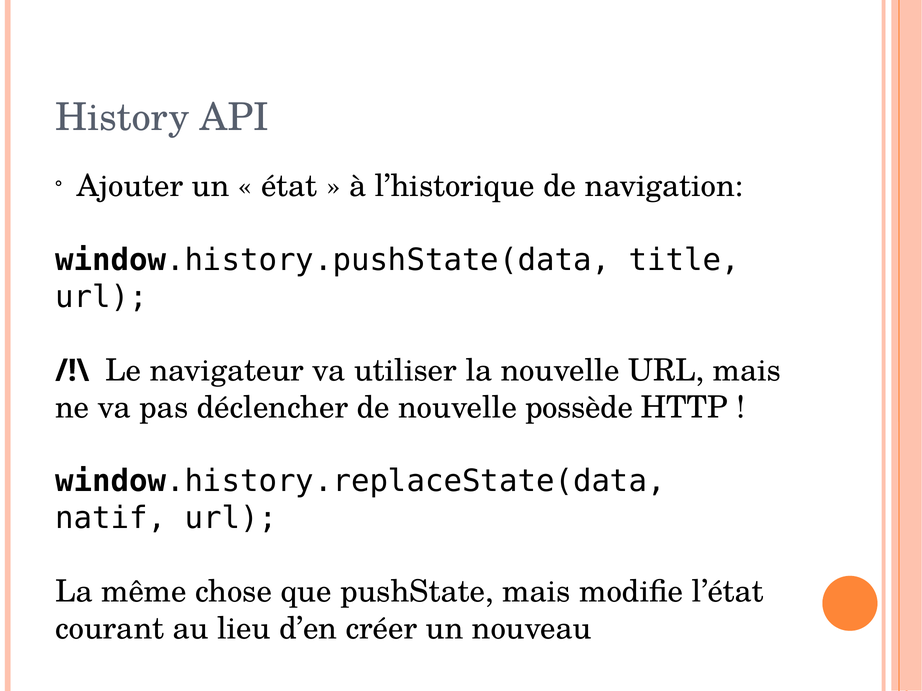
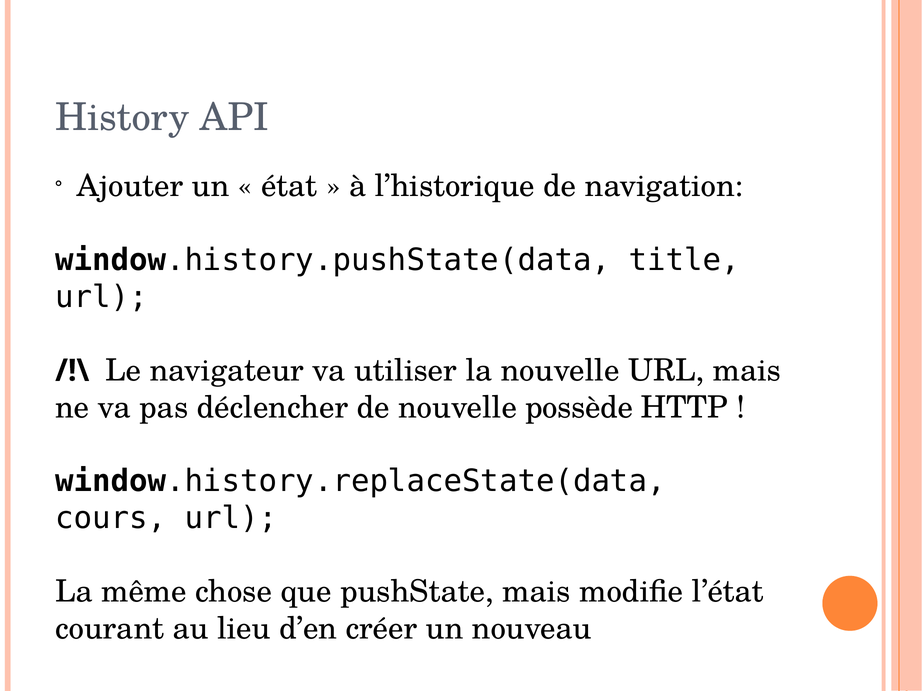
natif: natif -> cours (111, 518)
